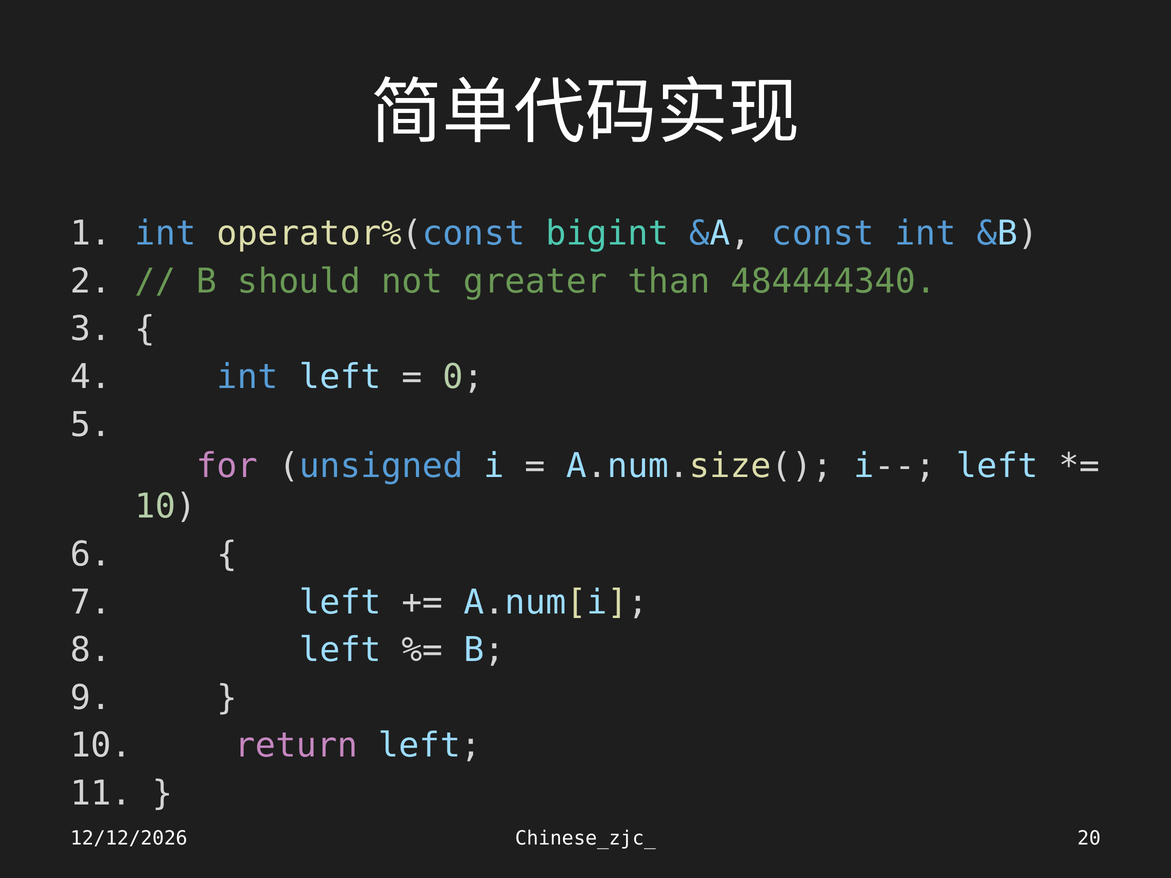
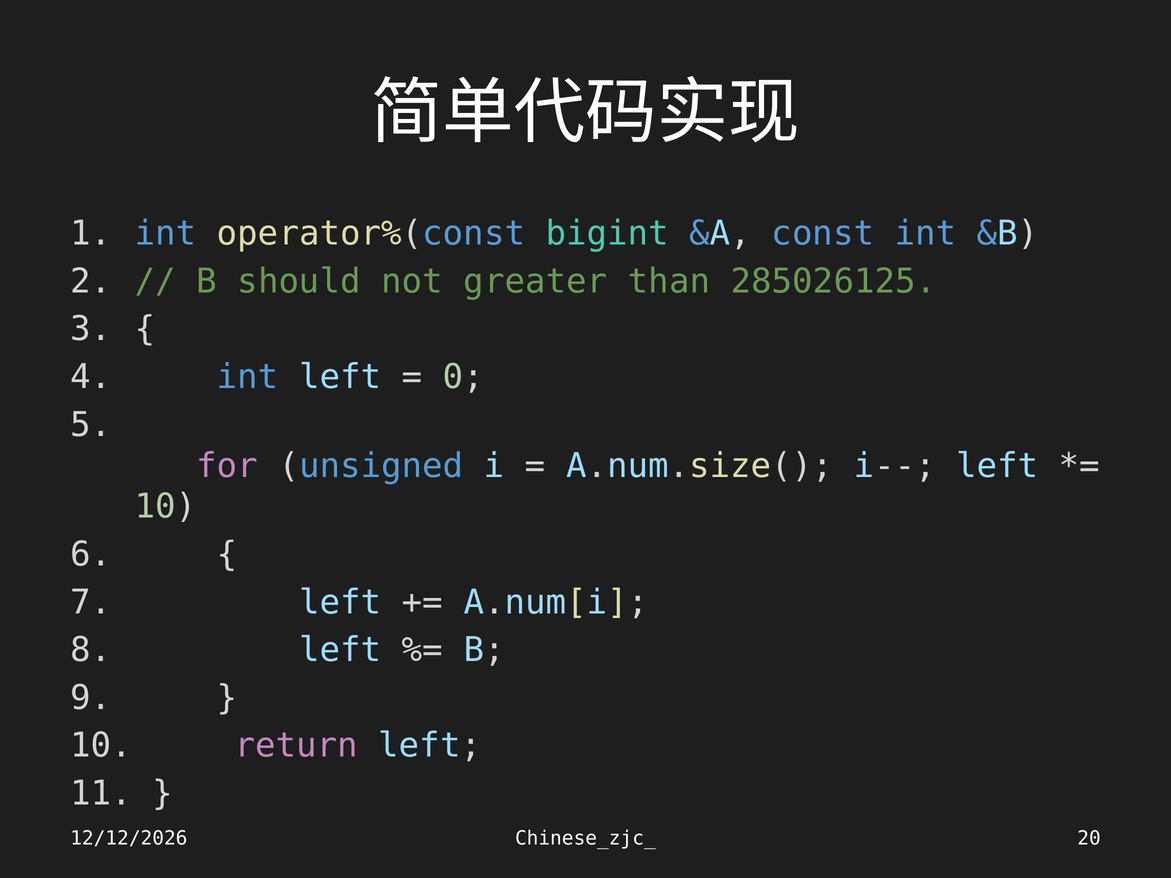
484444340: 484444340 -> 285026125 (834, 281)
